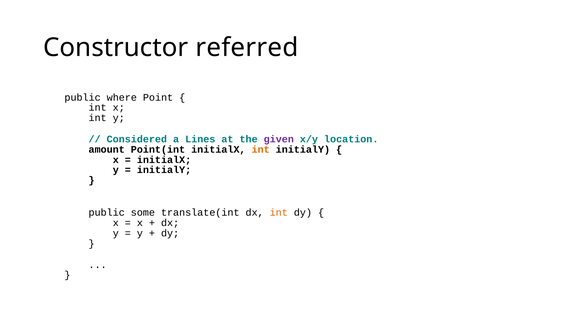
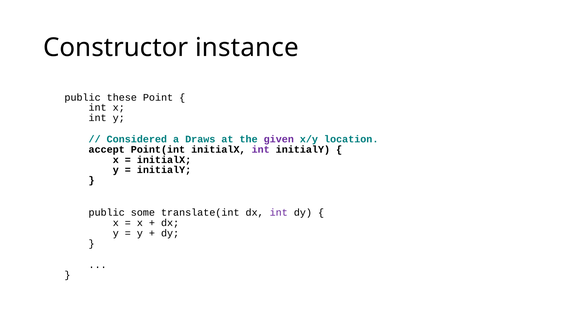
referred: referred -> instance (247, 48)
where: where -> these (122, 97)
Lines: Lines -> Draws (200, 139)
amount: amount -> accept (107, 149)
int colour: orange -> purple (261, 149)
int colour: orange -> purple (279, 213)
